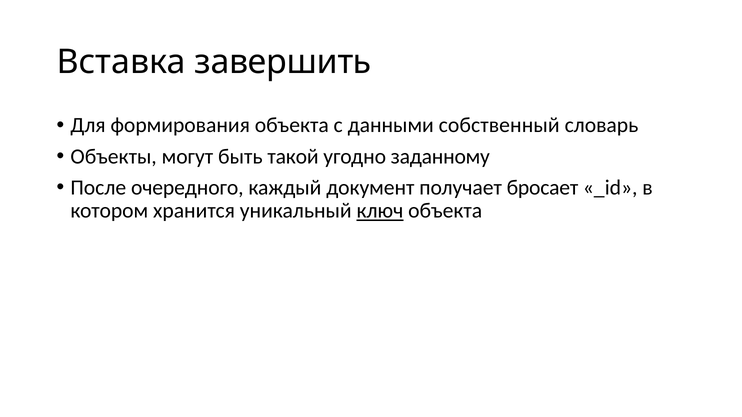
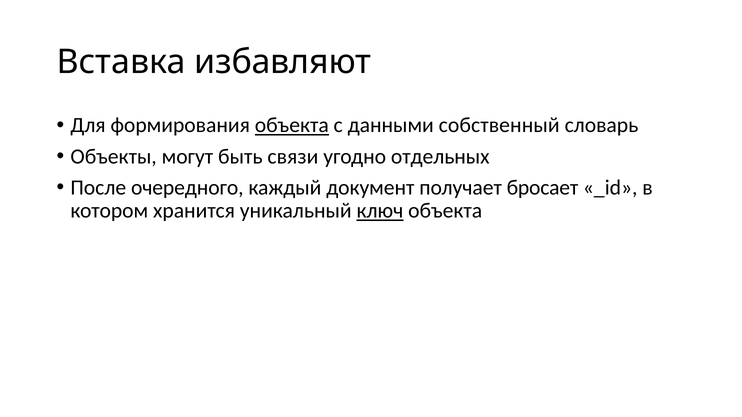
завершить: завершить -> избавляют (283, 62)
объекта underline: none -> present (292, 125)
такой: такой -> связи (293, 157)
заданному: заданному -> отдельных (440, 157)
